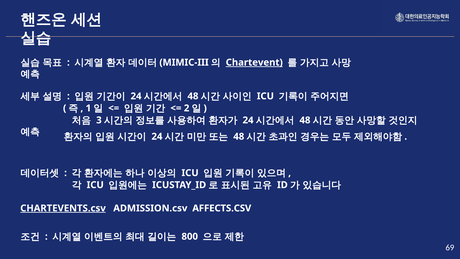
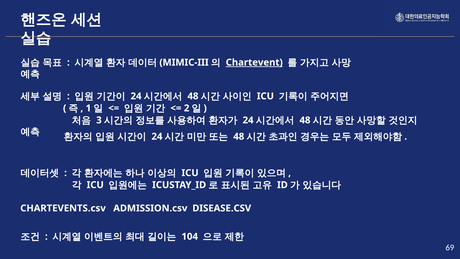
CHARTEVENTS.csv underline: present -> none (63, 208)
AFFECTS.CSV: AFFECTS.CSV -> DISEASE.CSV (222, 208)
800: 800 -> 104 (190, 236)
